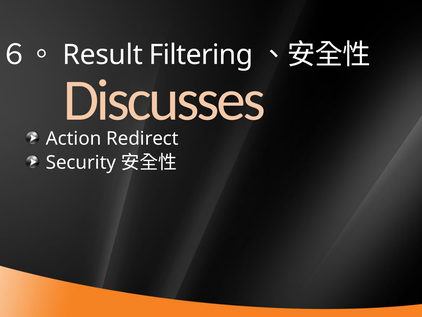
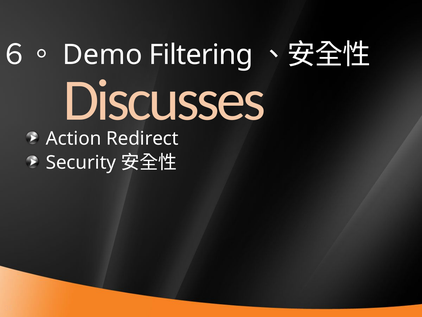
Result: Result -> Demo (103, 55)
